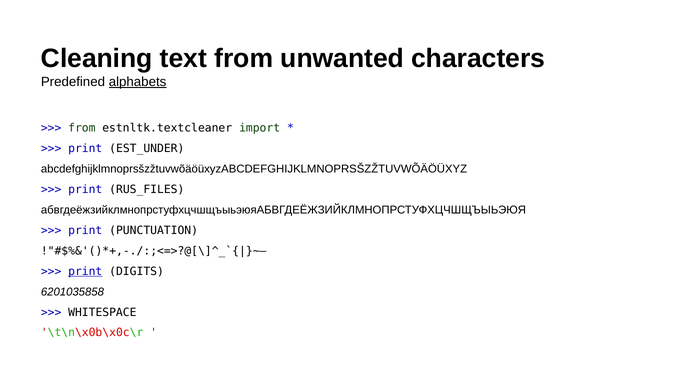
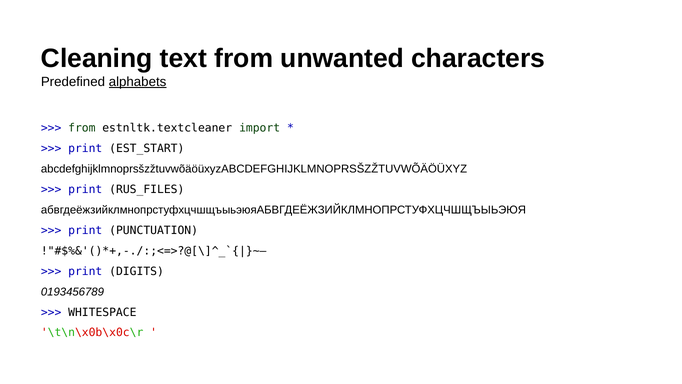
EST_UNDER: EST_UNDER -> EST_START (147, 148)
print underline: present -> none (85, 271)
6201035858: 6201035858 -> 0193456789 (72, 291)
